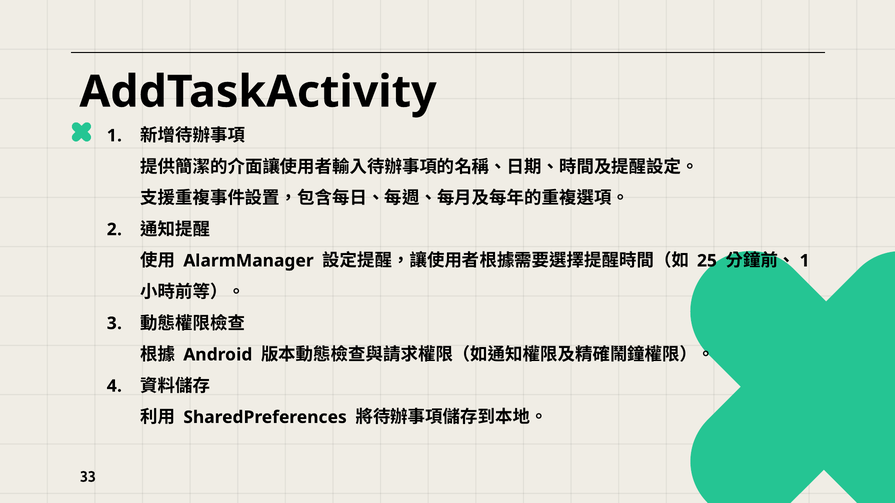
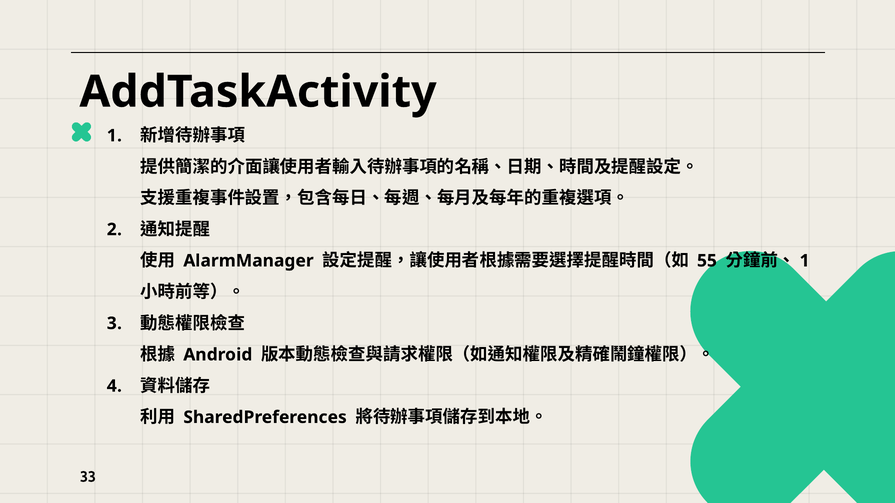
25: 25 -> 55 (707, 261)
